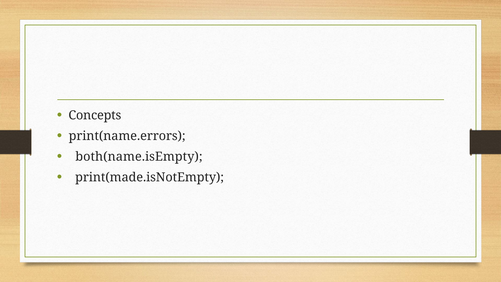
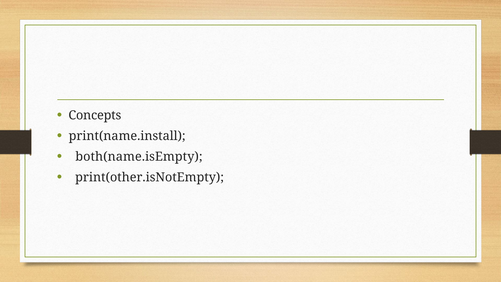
print(name.errors: print(name.errors -> print(name.install (127, 136)
print(made.isNotEmpty: print(made.isNotEmpty -> print(other.isNotEmpty (150, 177)
